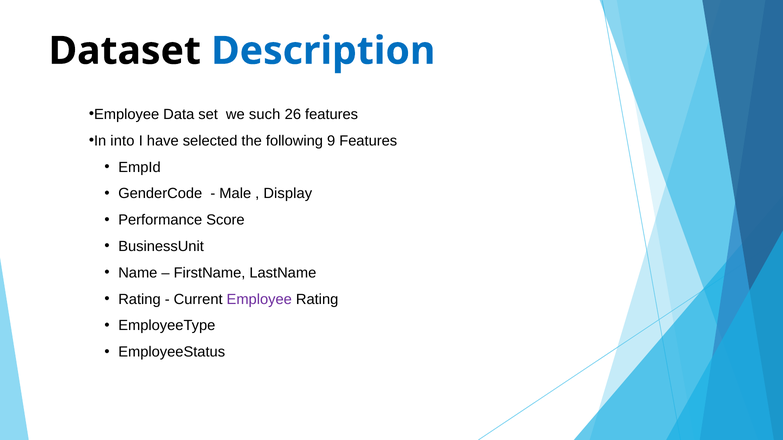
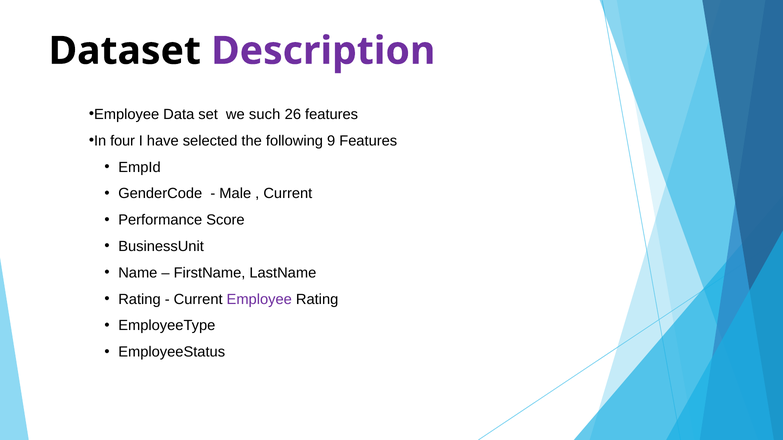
Description colour: blue -> purple (323, 51)
into: into -> four (123, 141)
Display: Display -> Current (288, 194)
